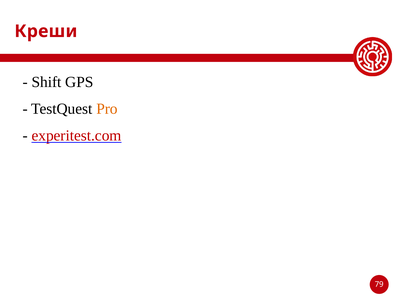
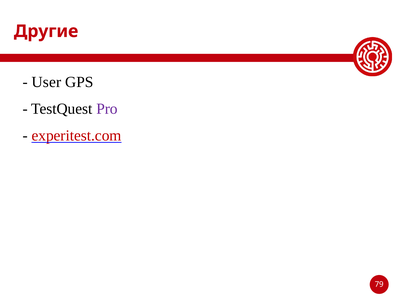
Креши: Креши -> Другие (46, 31)
Shift: Shift -> User (46, 82)
Pro colour: orange -> purple (107, 109)
